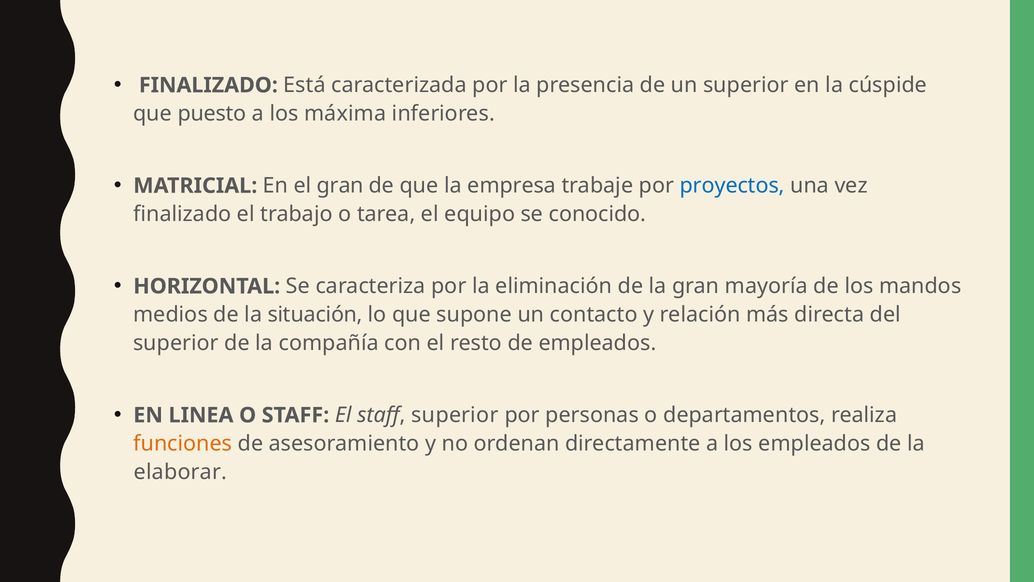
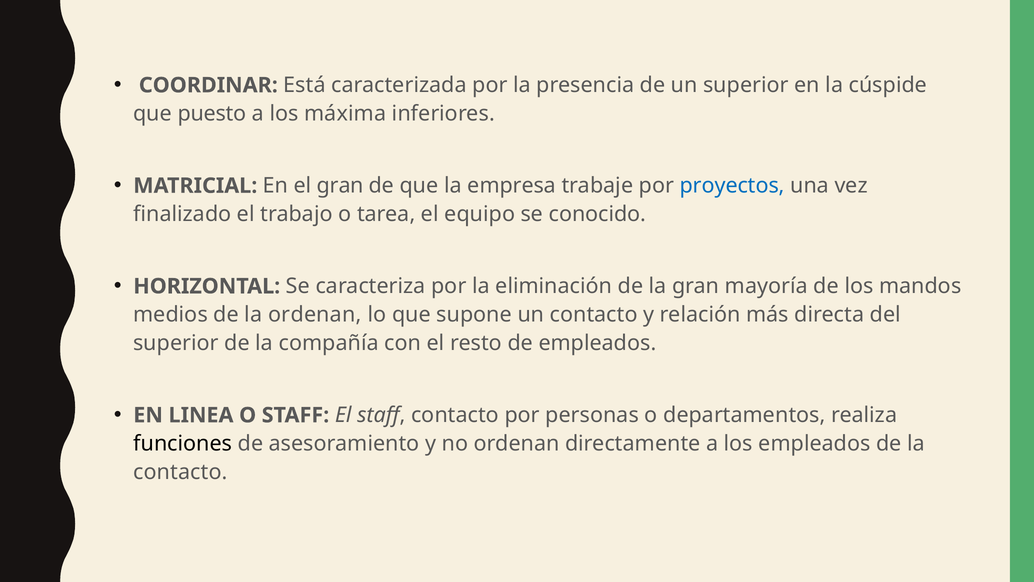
FINALIZADO: FINALIZADO -> COORDINAR (208, 85)
la situación: situación -> ordenan (315, 315)
staff superior: superior -> contacto (455, 415)
funciones colour: orange -> black (183, 443)
elaborar: elaborar -> contacto (180, 472)
